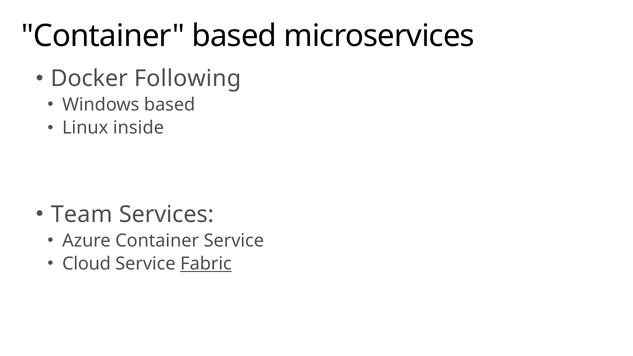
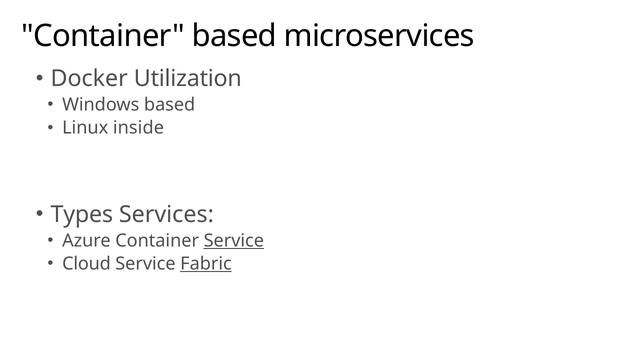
Following: Following -> Utilization (188, 79)
Team: Team -> Types (82, 215)
Service underline: none -> present (234, 241)
